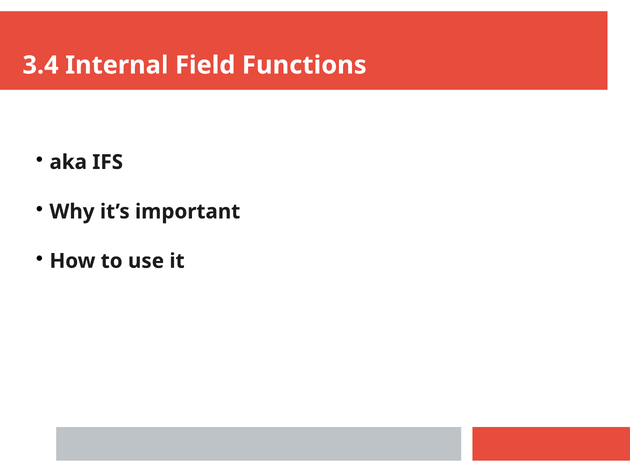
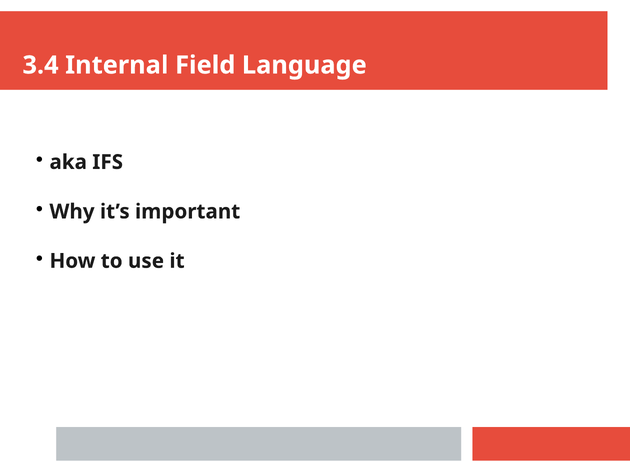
Functions: Functions -> Language (304, 65)
